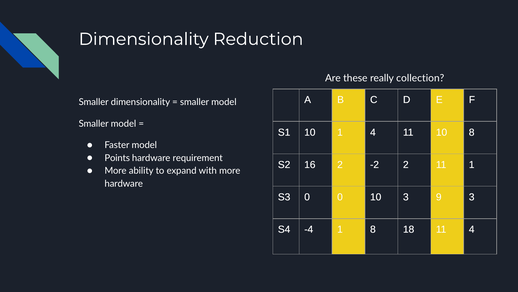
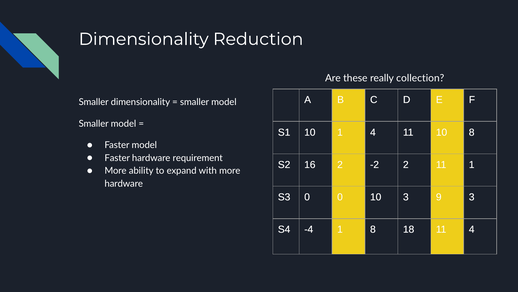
Points: Points -> Faster (117, 158)
